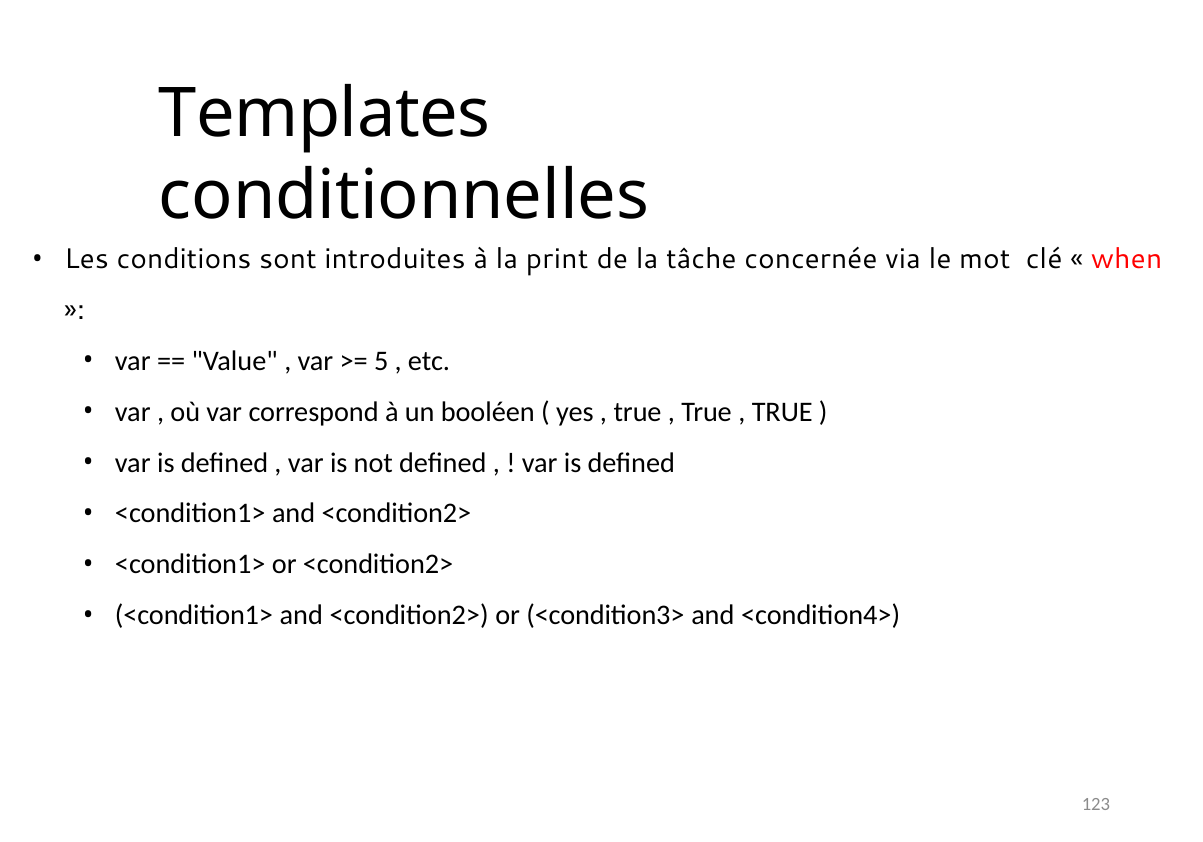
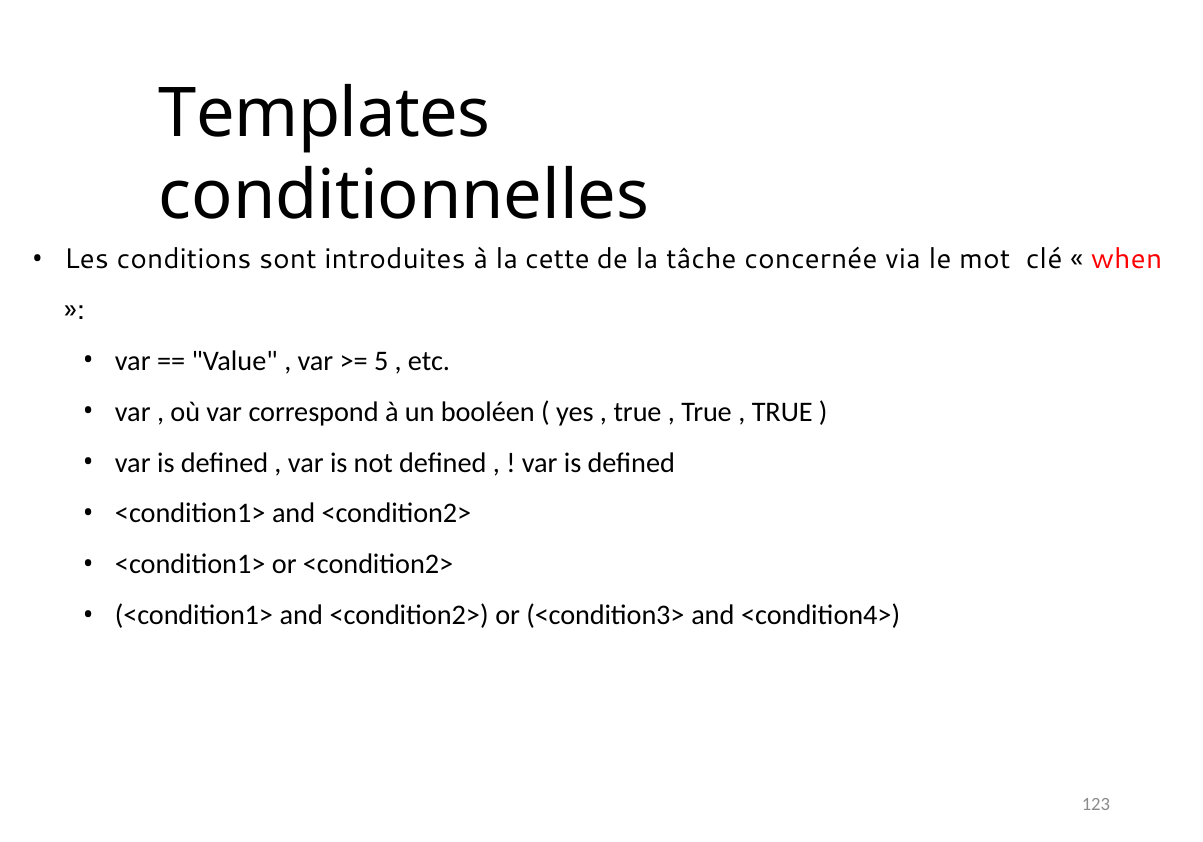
print: print -> cette (557, 259)
